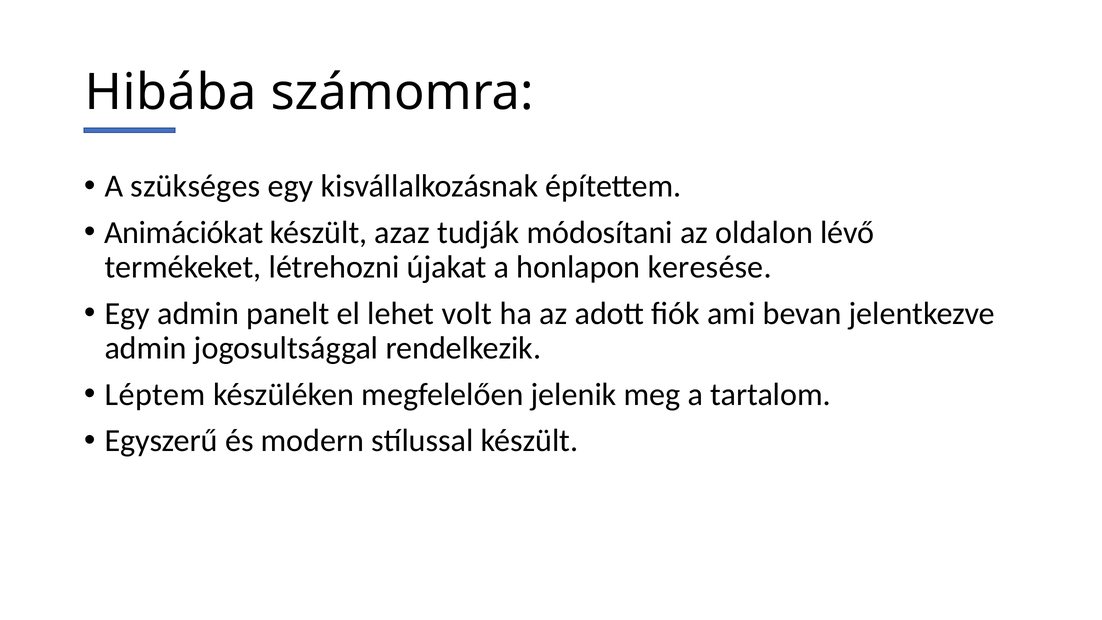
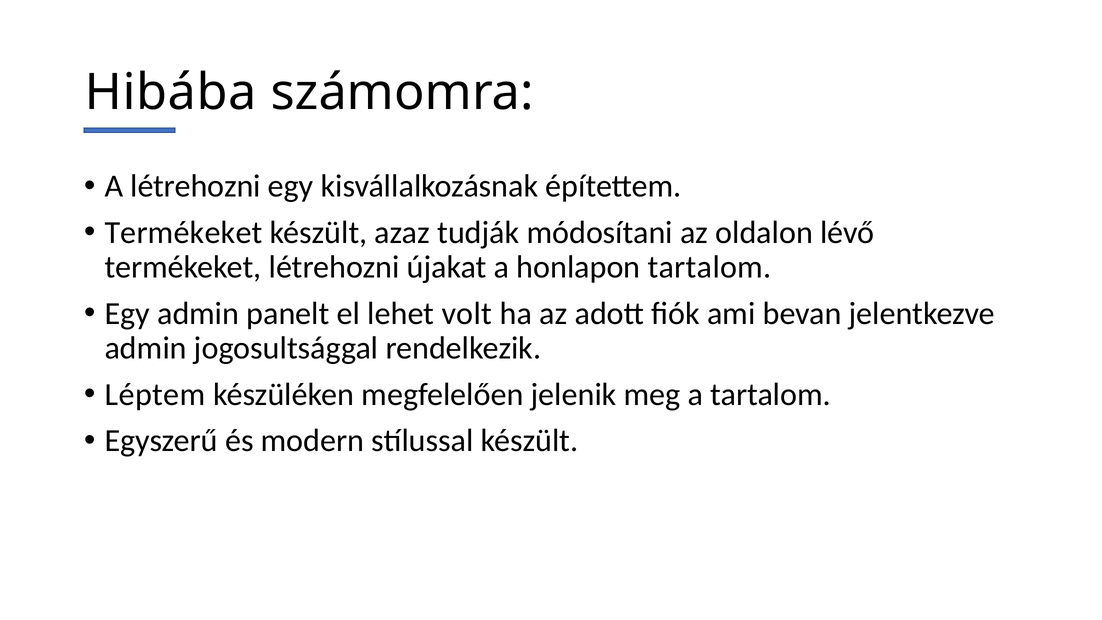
A szükséges: szükséges -> létrehozni (196, 186)
Animációkat: Animációkat -> Termékeket (184, 233)
honlapon keresése: keresése -> tartalom (710, 267)
